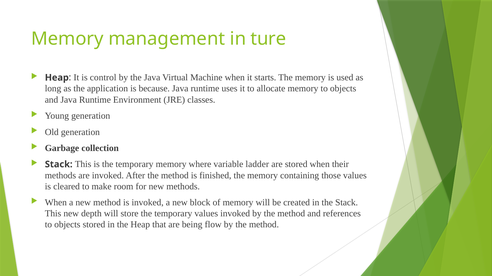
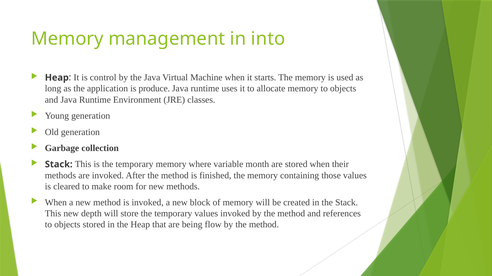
ture: ture -> into (268, 39)
because: because -> produce (154, 89)
ladder: ladder -> month (257, 165)
